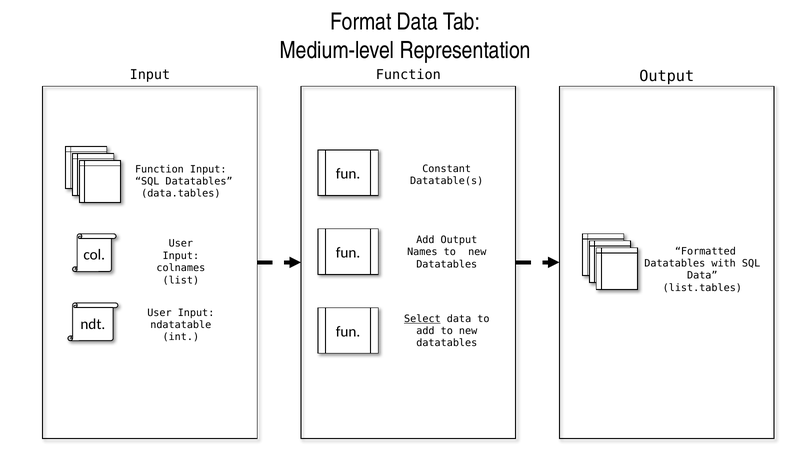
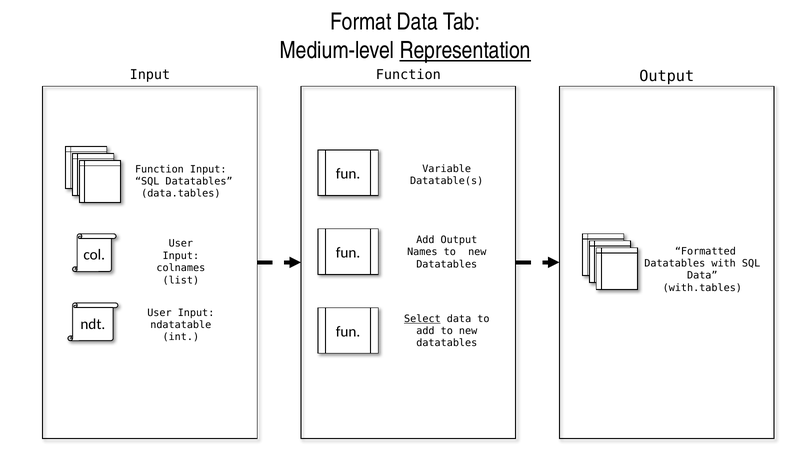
Representation underline: none -> present (465, 50)
Constant: Constant -> Variable (447, 169)
list.tables: list.tables -> with.tables (702, 288)
